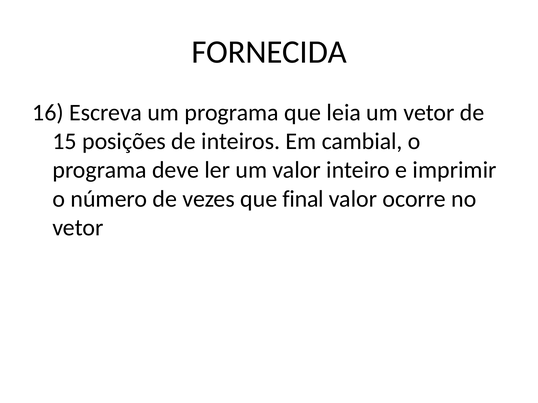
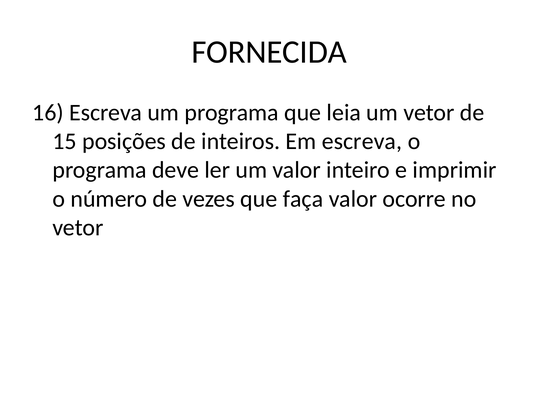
Em cambial: cambial -> escreva (362, 142)
final: final -> faça (303, 199)
